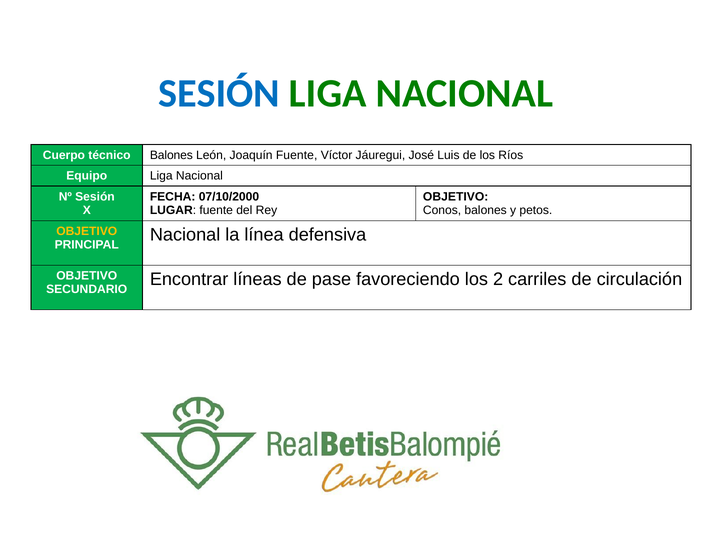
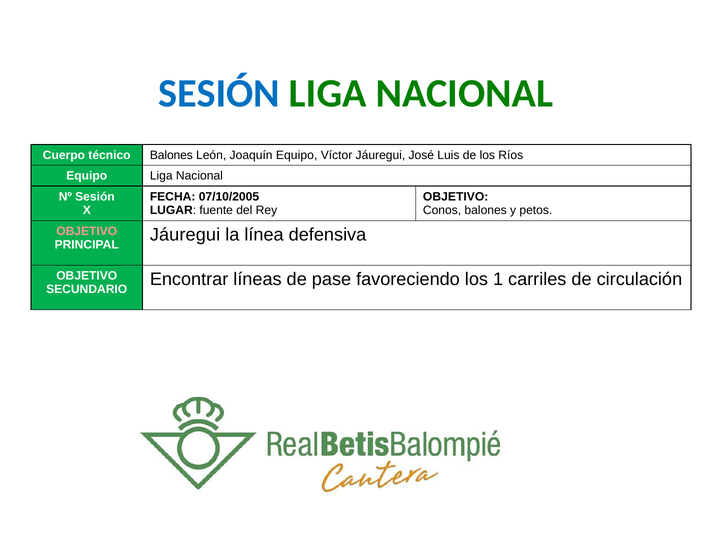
Joaquín Fuente: Fuente -> Equipo (297, 155)
07/10/2000: 07/10/2000 -> 07/10/2005 (229, 197)
OBJETIVO colour: yellow -> pink (87, 231)
Nacional: Nacional -> Jáuregui (185, 235)
2: 2 -> 1 (498, 279)
